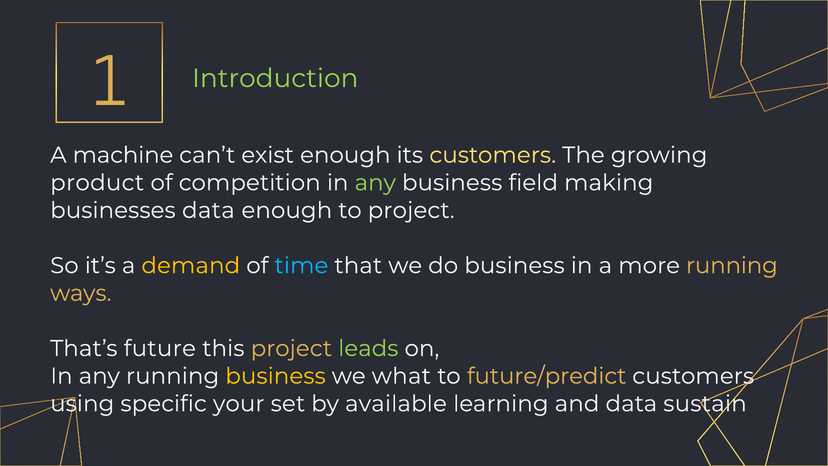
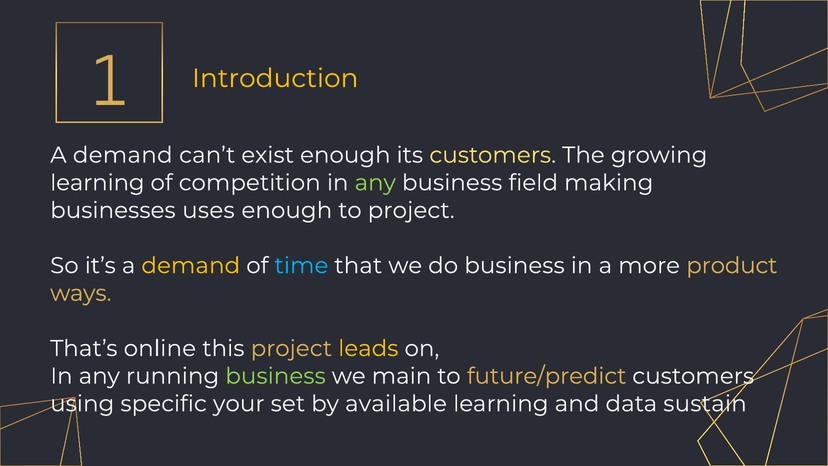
Introduction colour: light green -> yellow (275, 78)
machine: machine -> demand (123, 155)
product: product -> learning (97, 183)
businesses data: data -> uses (208, 210)
more running: running -> product (732, 265)
future: future -> online (160, 348)
leads colour: light green -> yellow (368, 348)
business colour: yellow -> light green (276, 376)
what: what -> main (401, 376)
